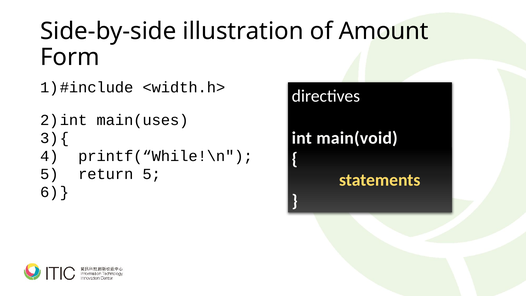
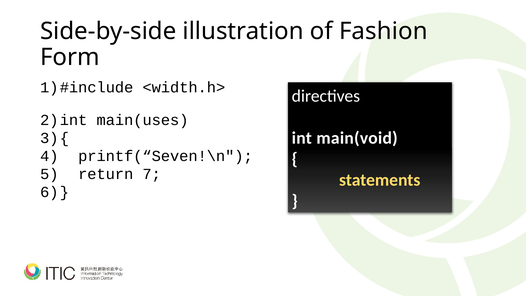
Amount: Amount -> Fashion (383, 31)
printf(“While!\n: printf(“While!\n -> printf(“Seven!\n (165, 156)
return 5: 5 -> 7 (152, 174)
